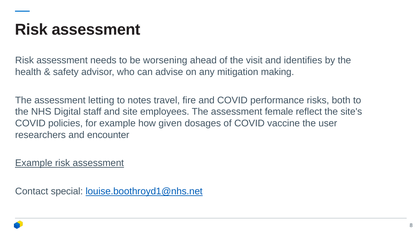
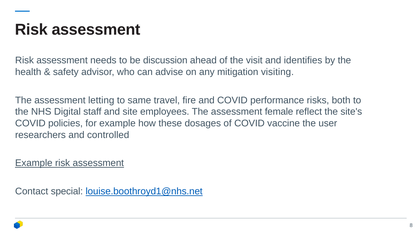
worsening: worsening -> discussion (165, 61)
making: making -> visiting (277, 72)
notes: notes -> same (139, 100)
given: given -> these (170, 123)
encounter: encounter -> controlled (108, 135)
